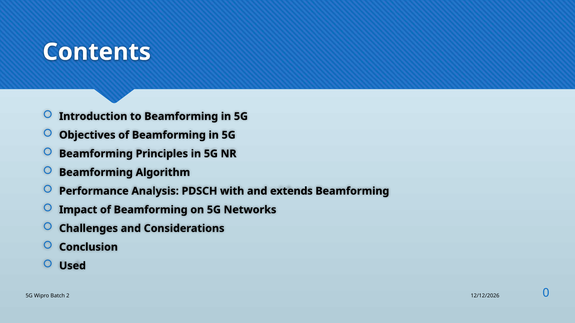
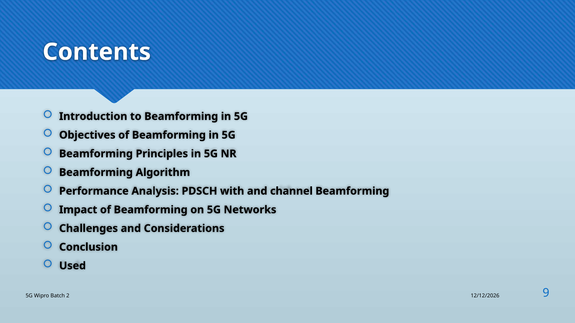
extends: extends -> channel (291, 191)
0: 0 -> 9 (546, 293)
